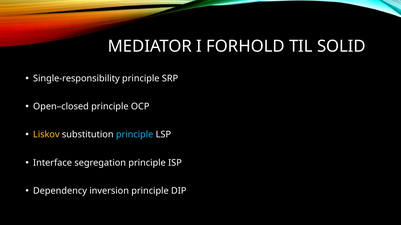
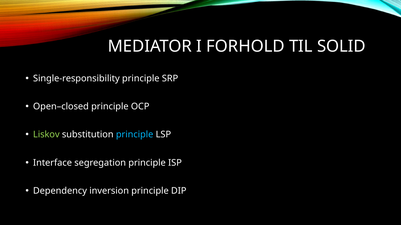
Liskov colour: yellow -> light green (46, 135)
